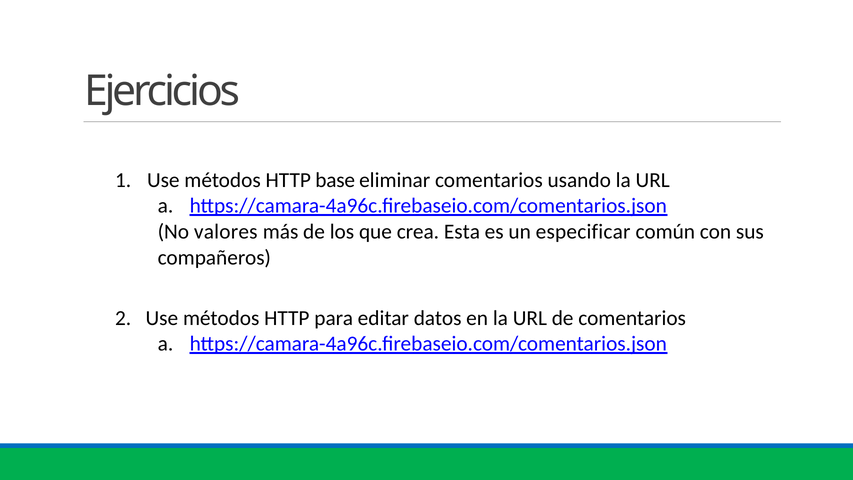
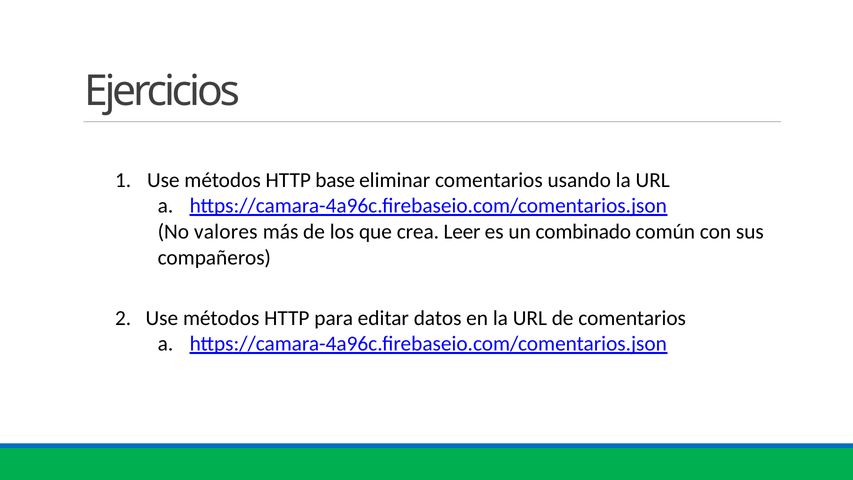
Esta: Esta -> Leer (462, 232)
especificar: especificar -> combinado (583, 232)
